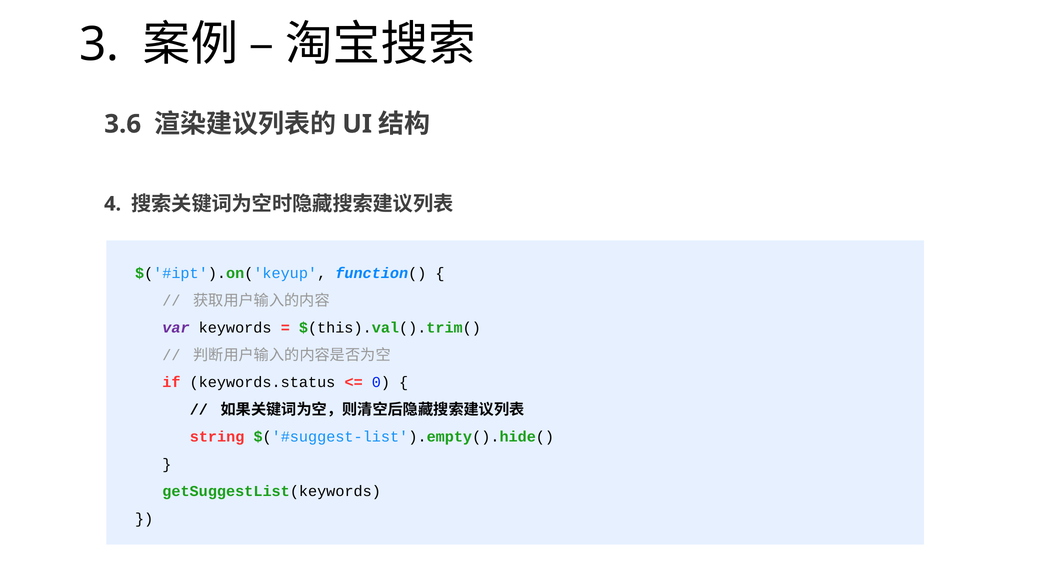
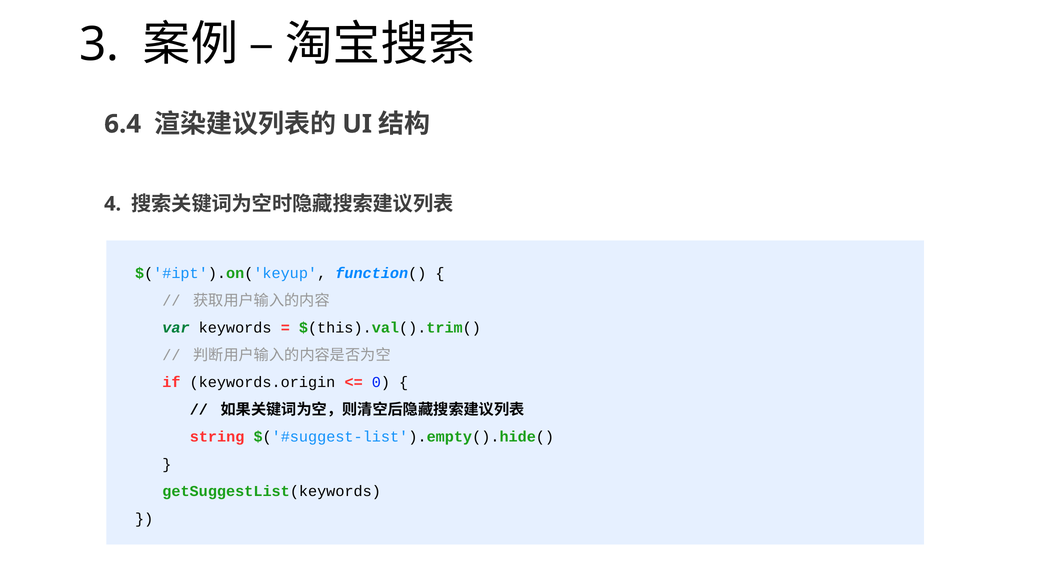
3.6: 3.6 -> 6.4 (123, 124)
var colour: purple -> green (176, 328)
keywords.status: keywords.status -> keywords.origin (262, 383)
